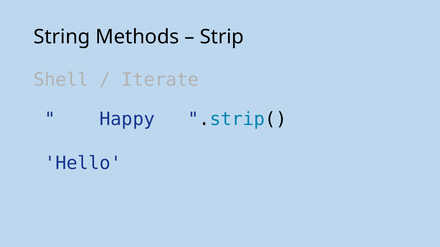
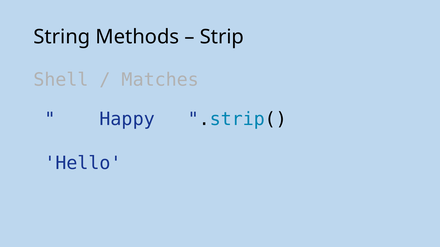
Iterate: Iterate -> Matches (160, 80)
